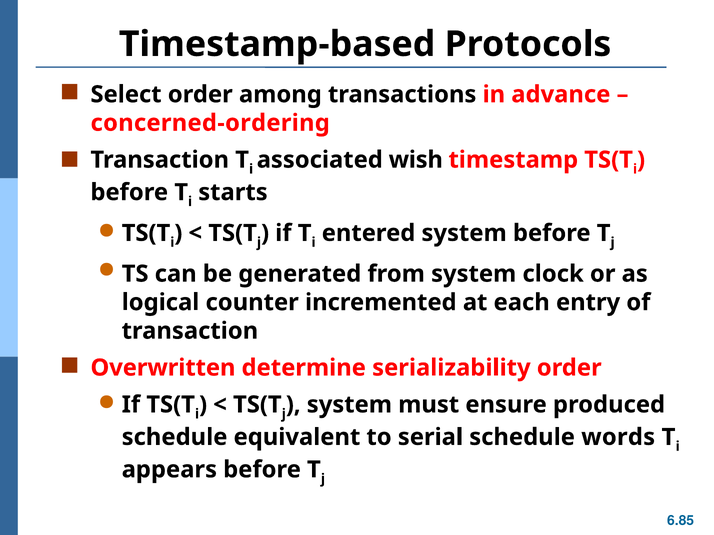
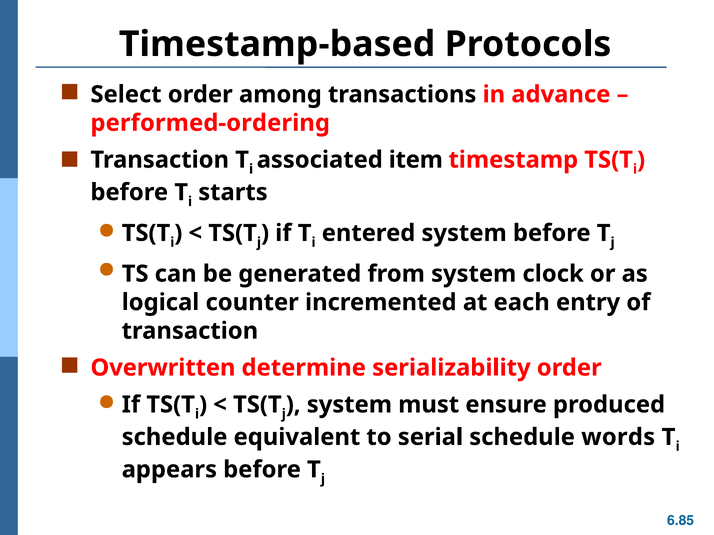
concerned-ordering: concerned-ordering -> performed-ordering (210, 123)
wish: wish -> item (416, 160)
